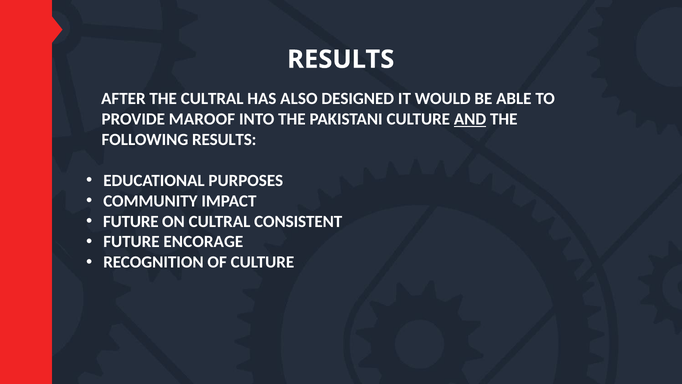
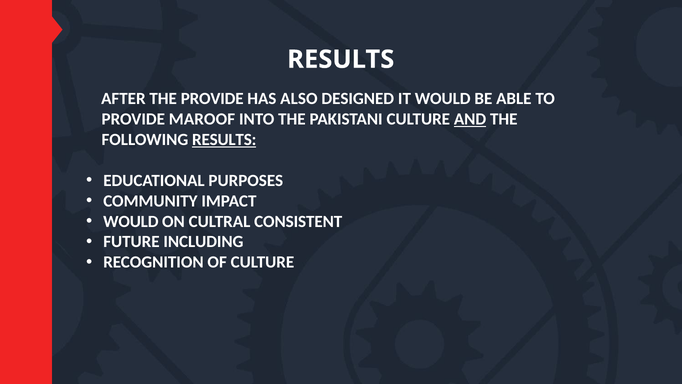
THE CULTRAL: CULTRAL -> PROVIDE (212, 99)
RESULTS underline: none -> present (224, 140)
FUTURE: FUTURE -> WOULD (131, 221)
ENCORAGE: ENCORAGE -> INCLUDING (203, 242)
